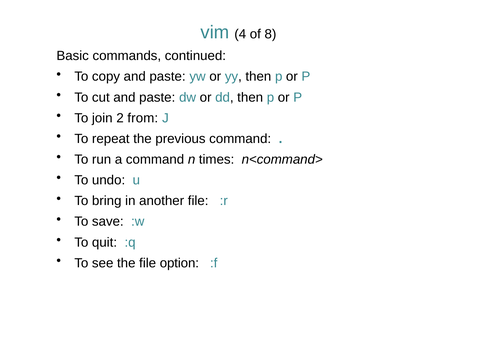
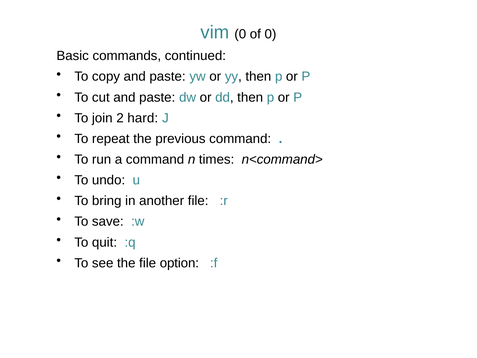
vim 4: 4 -> 0 (240, 34)
of 8: 8 -> 0 (270, 34)
from: from -> hard (143, 118)
